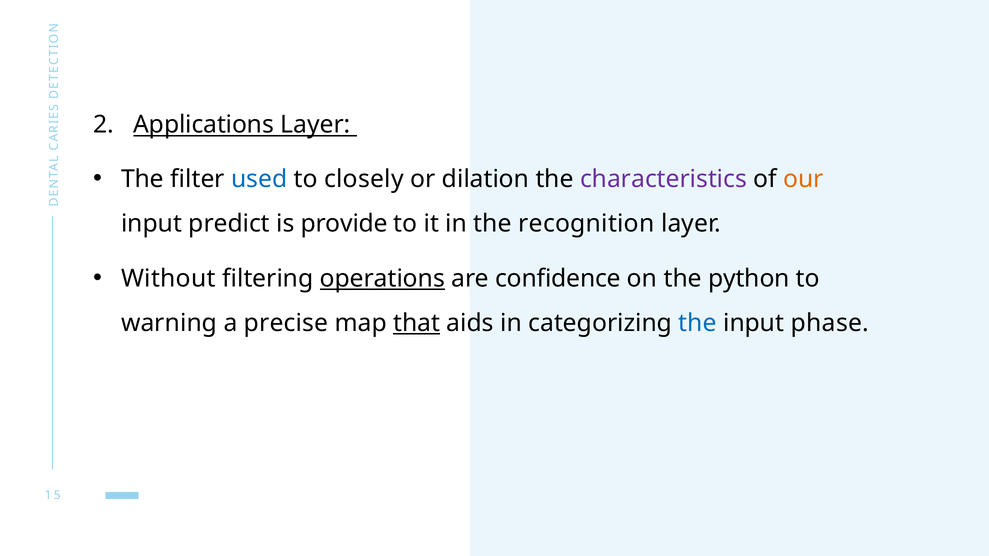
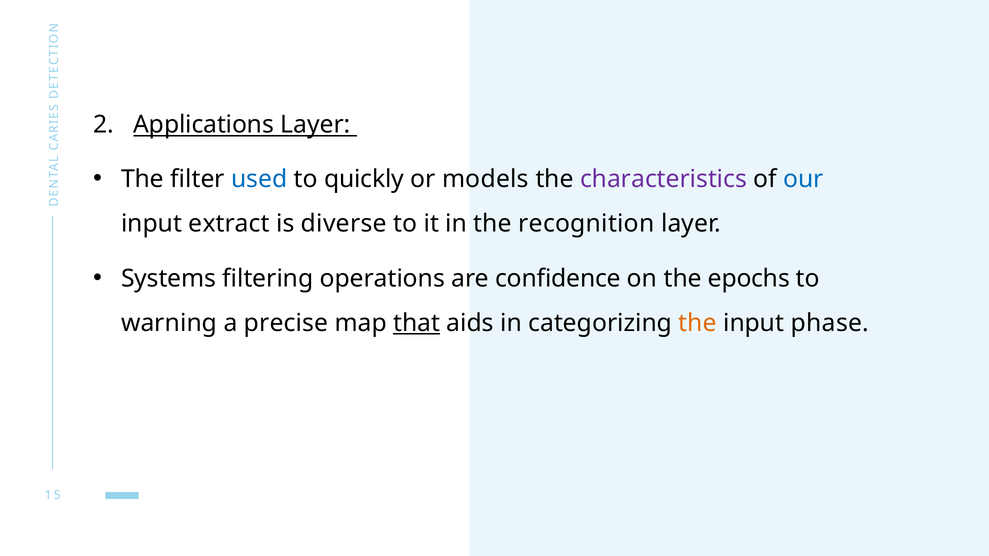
closely: closely -> quickly (364, 179)
dilation: dilation -> models (485, 179)
our colour: orange -> blue (803, 179)
predict: predict -> extract (229, 224)
provide: provide -> diverse (344, 224)
Without: Without -> Systems (169, 279)
operations underline: present -> none (382, 279)
python: python -> epochs (749, 279)
the colour: blue -> orange (698, 323)
